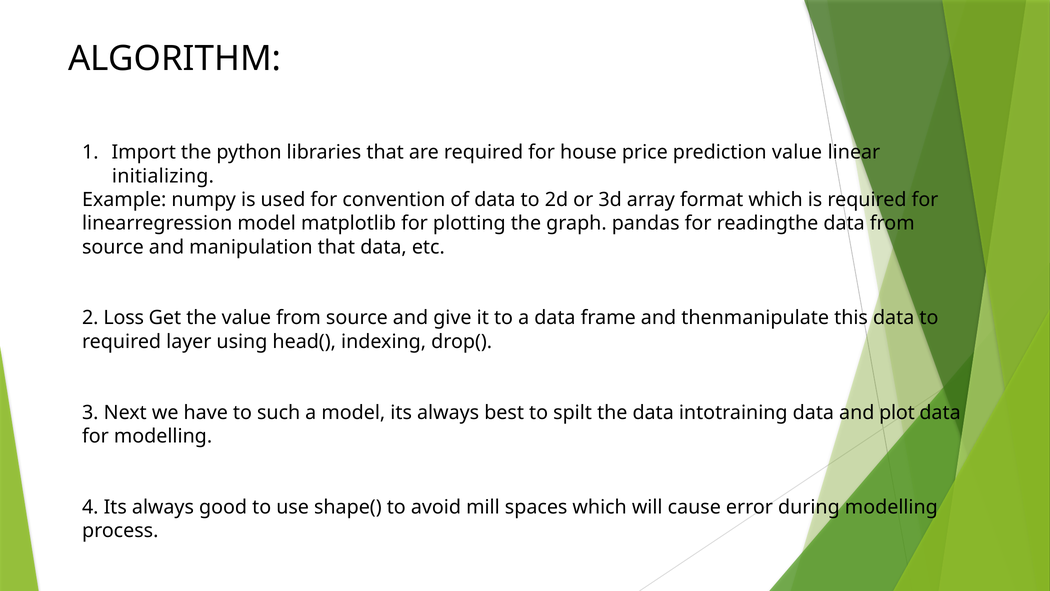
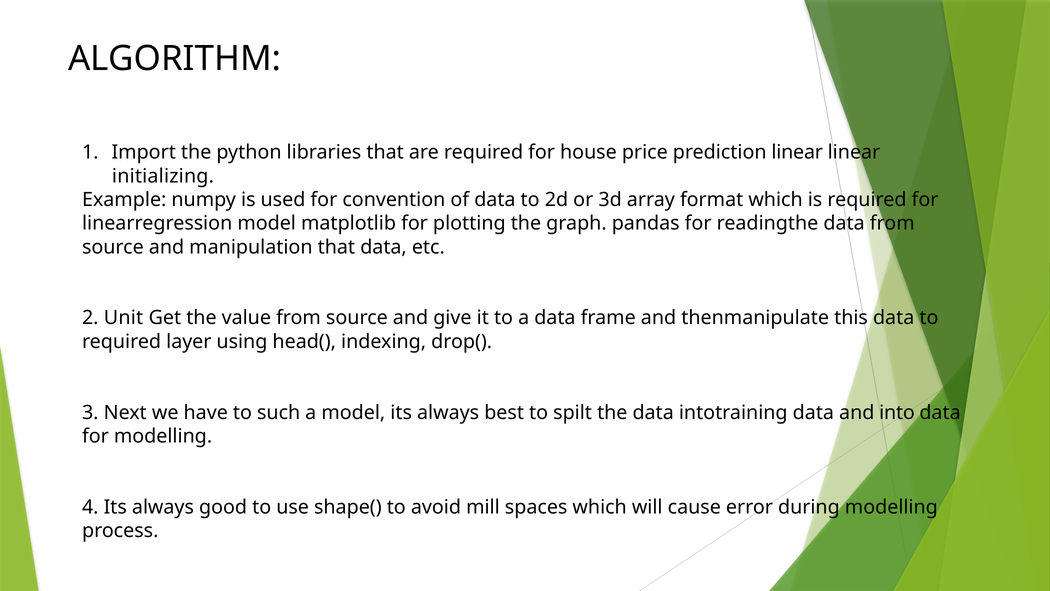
prediction value: value -> linear (797, 152)
Loss: Loss -> Unit (124, 318)
plot: plot -> into (897, 412)
